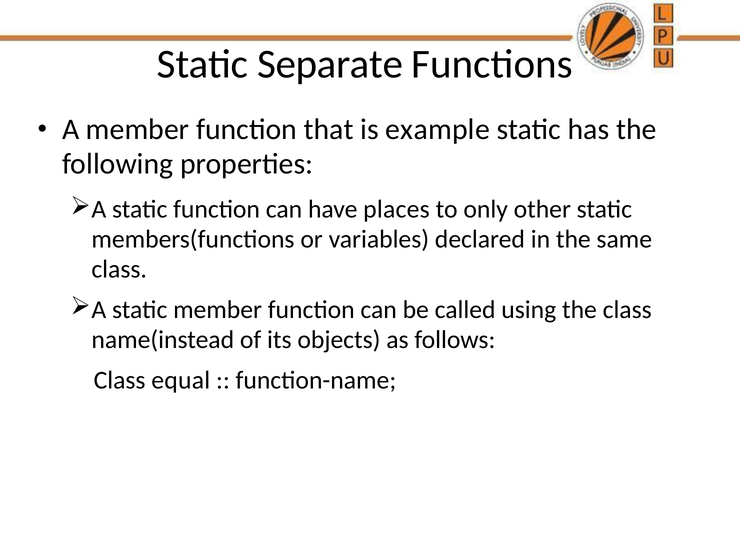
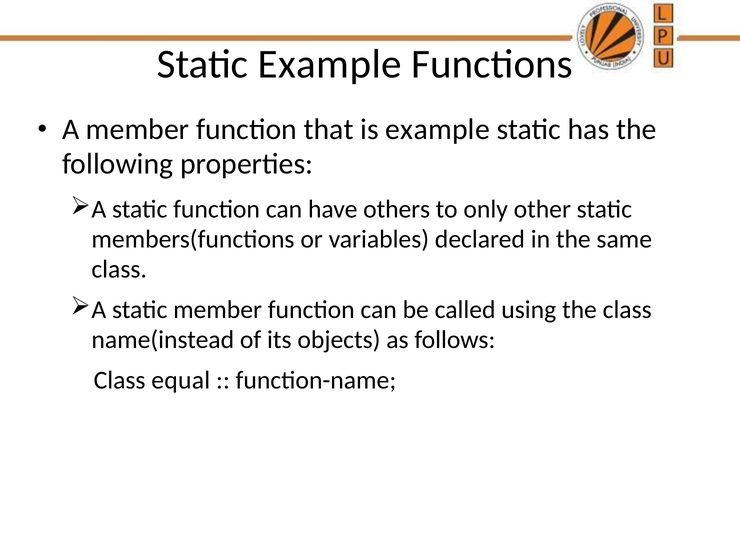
Static Separate: Separate -> Example (330, 64)
places: places -> others (397, 209)
